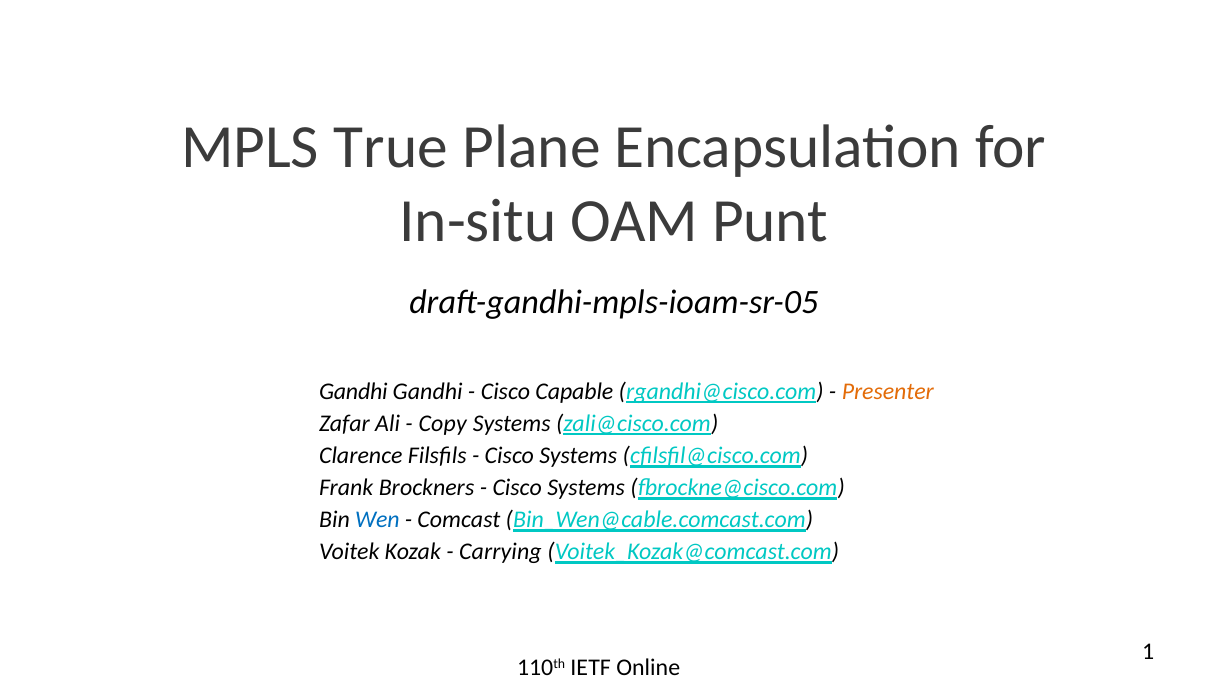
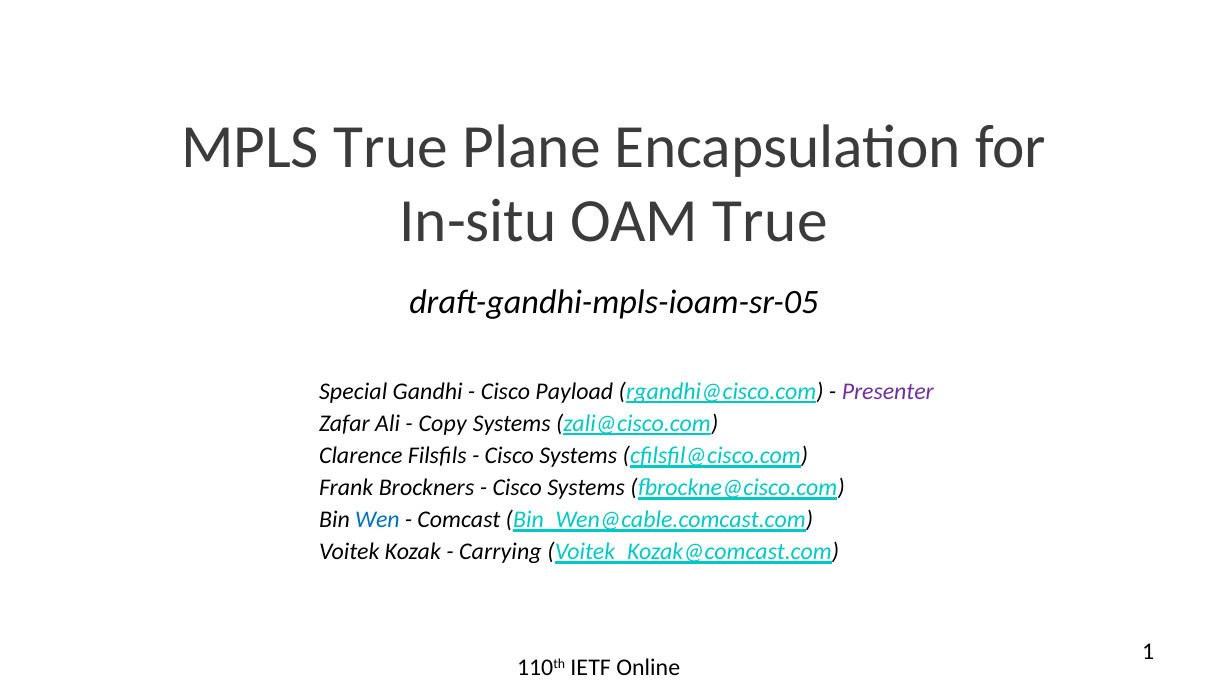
OAM Punt: Punt -> True (770, 221)
Gandhi: Gandhi -> Special (353, 392)
Capable: Capable -> Payload (574, 392)
Presenter colour: orange -> purple (888, 392)
